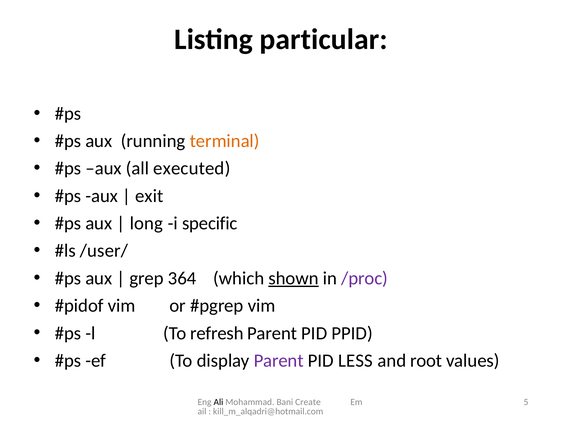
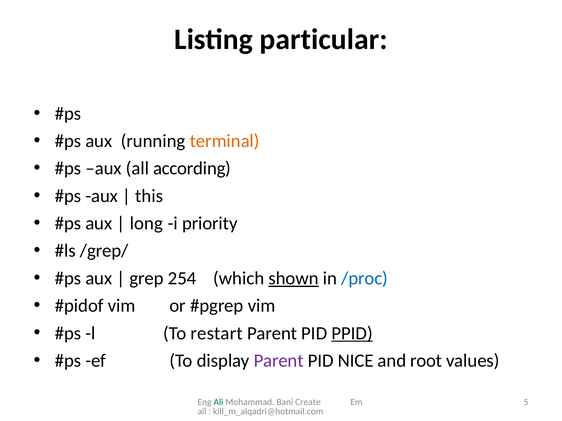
executed: executed -> according (192, 169)
exit: exit -> this (149, 196)
specific: specific -> priority (210, 224)
/user/: /user/ -> /grep/ (104, 251)
364: 364 -> 254 (182, 279)
/proc colour: purple -> blue (365, 279)
refresh: refresh -> restart (217, 334)
PPID underline: none -> present (352, 334)
LESS: LESS -> NICE (356, 361)
Ali colour: black -> green (218, 402)
